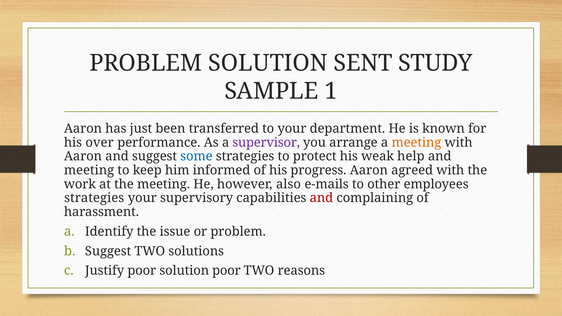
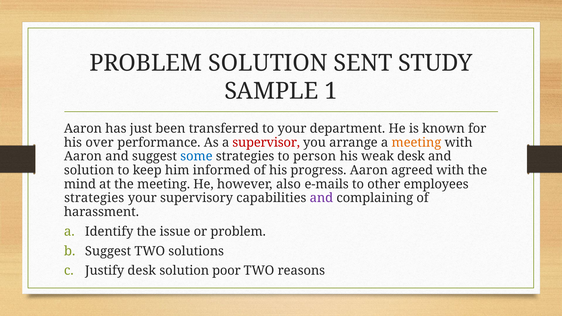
supervisor colour: purple -> red (266, 143)
protect: protect -> person (315, 156)
weak help: help -> desk (411, 156)
meeting: meeting -> solution (89, 170)
work: work -> mind (80, 184)
and colour: red -> purple (321, 198)
Justify poor: poor -> desk (142, 271)
